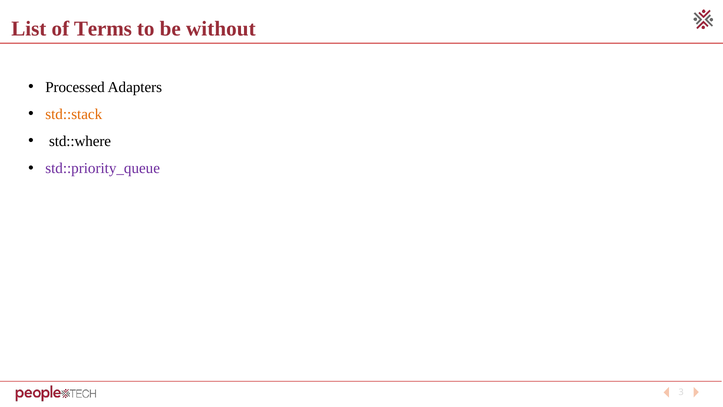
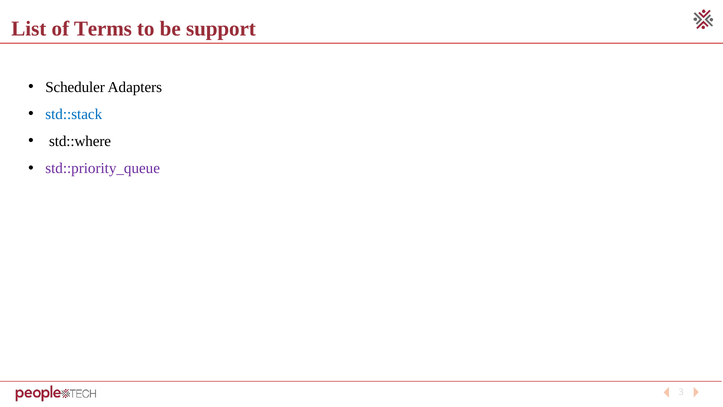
without: without -> support (221, 29)
Processed: Processed -> Scheduler (75, 87)
std::stack colour: orange -> blue (74, 114)
